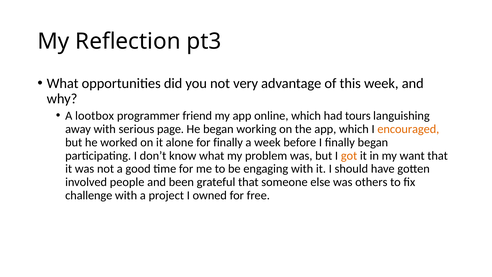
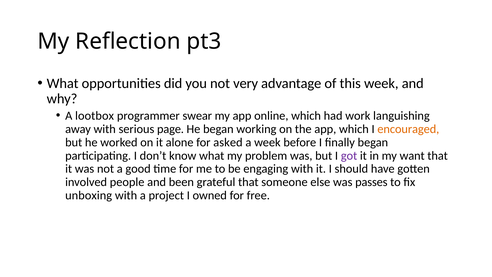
friend: friend -> swear (197, 116)
tours: tours -> work (358, 116)
for finally: finally -> asked (228, 142)
got colour: orange -> purple (349, 155)
others: others -> passes (371, 182)
challenge: challenge -> unboxing (89, 195)
